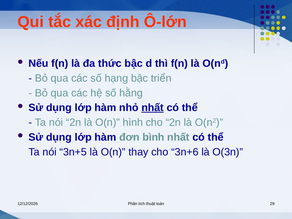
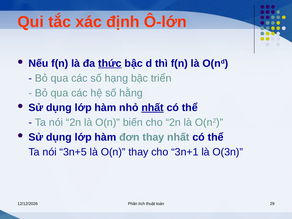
thức underline: none -> present (110, 63)
hình: hình -> biến (133, 122)
đơn bình: bình -> thay (153, 137)
3n+6: 3n+6 -> 3n+1 (185, 152)
